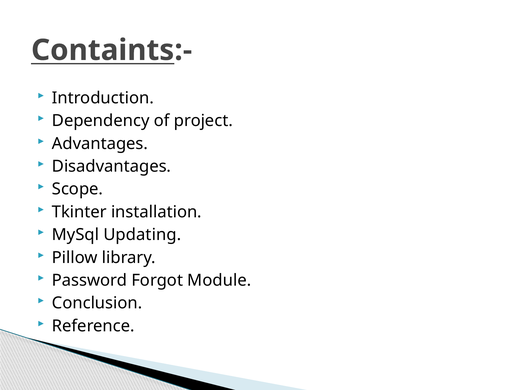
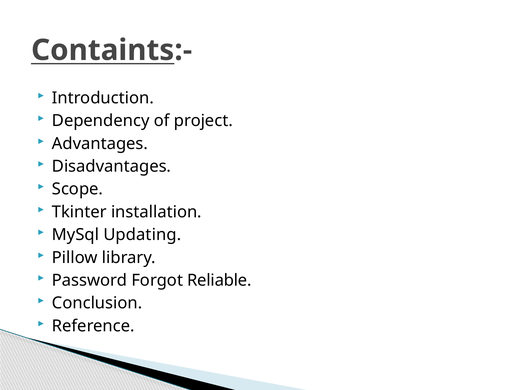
Module: Module -> Reliable (219, 280)
